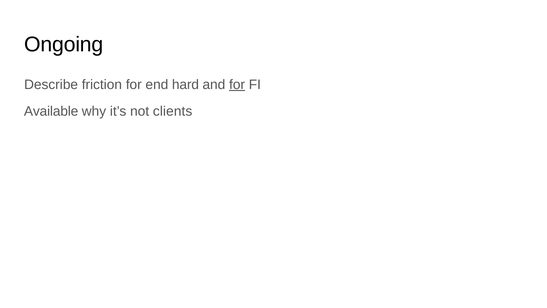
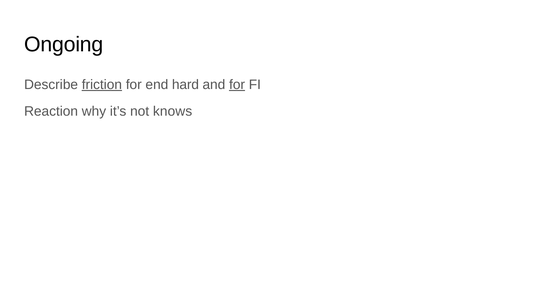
friction underline: none -> present (102, 85)
Available: Available -> Reaction (51, 111)
clients: clients -> knows (173, 111)
